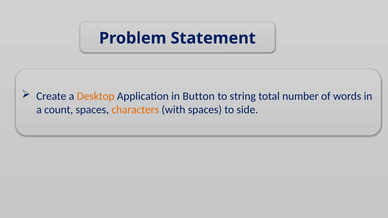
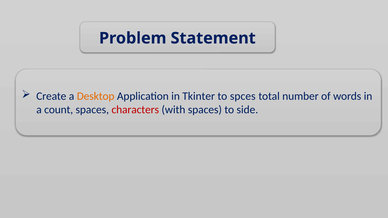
Button: Button -> Tkinter (199, 96)
string: string -> spces (243, 96)
characters colour: orange -> red (135, 110)
